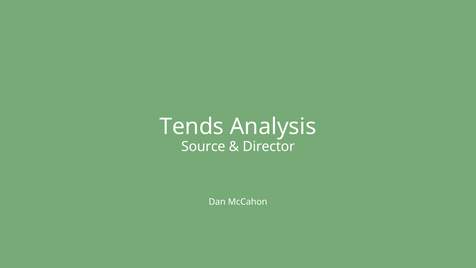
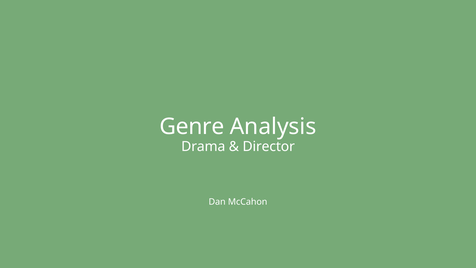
Tends: Tends -> Genre (192, 127)
Source: Source -> Drama (203, 146)
